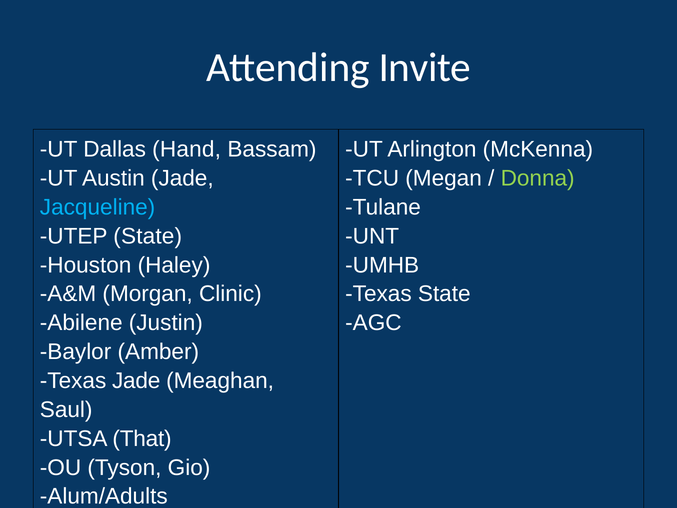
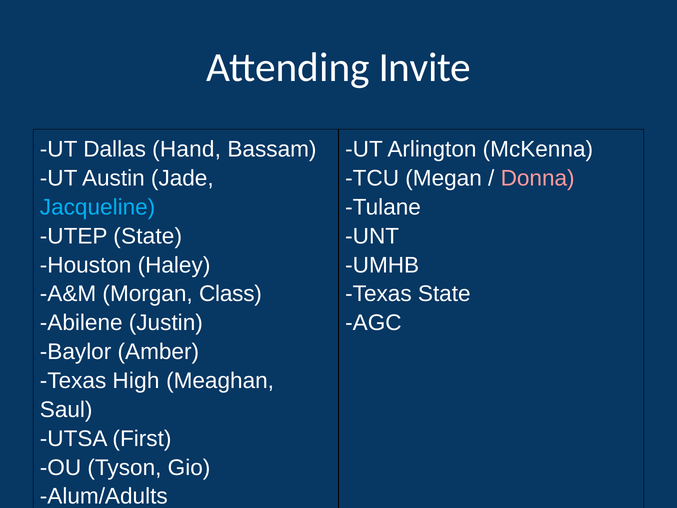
Donna colour: light green -> pink (538, 178)
Clinic: Clinic -> Class (230, 294)
Texas Jade: Jade -> High (136, 381)
That: That -> First (142, 438)
